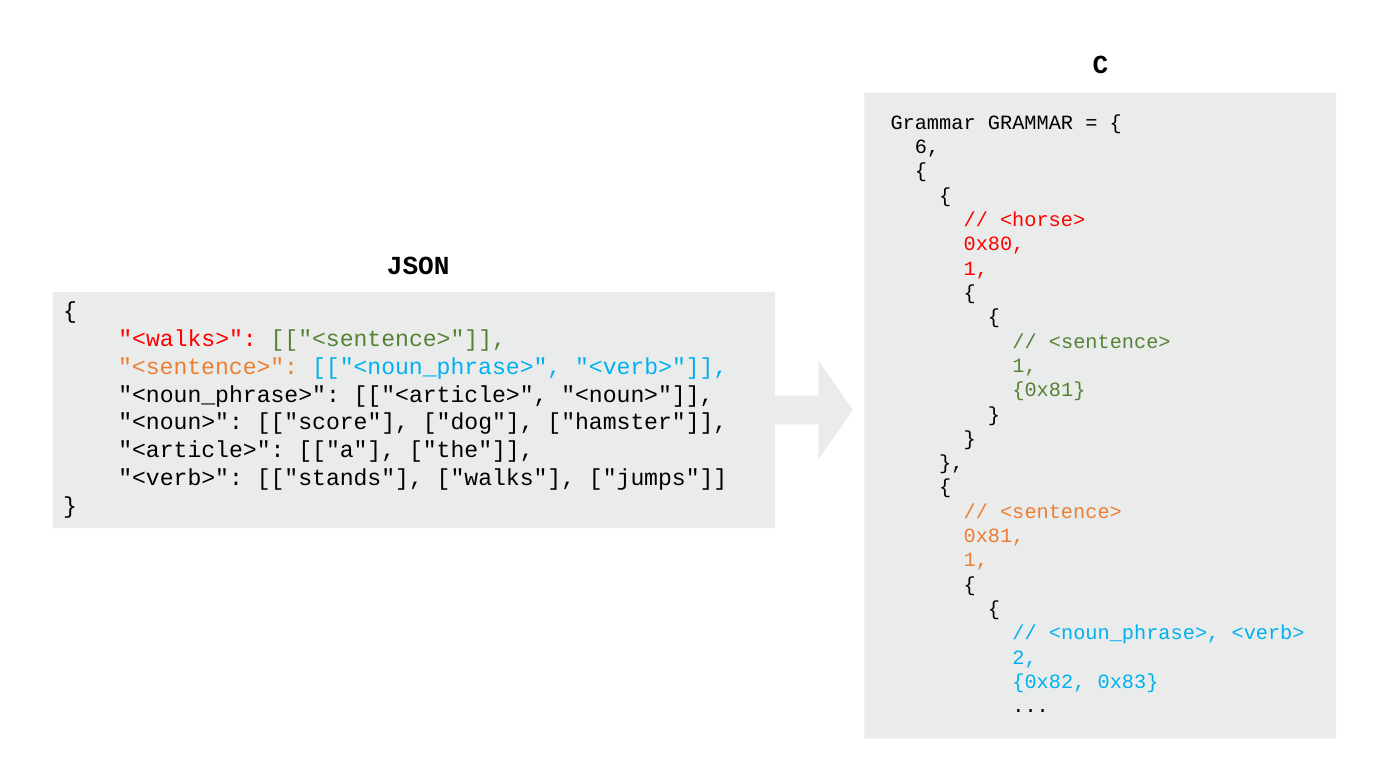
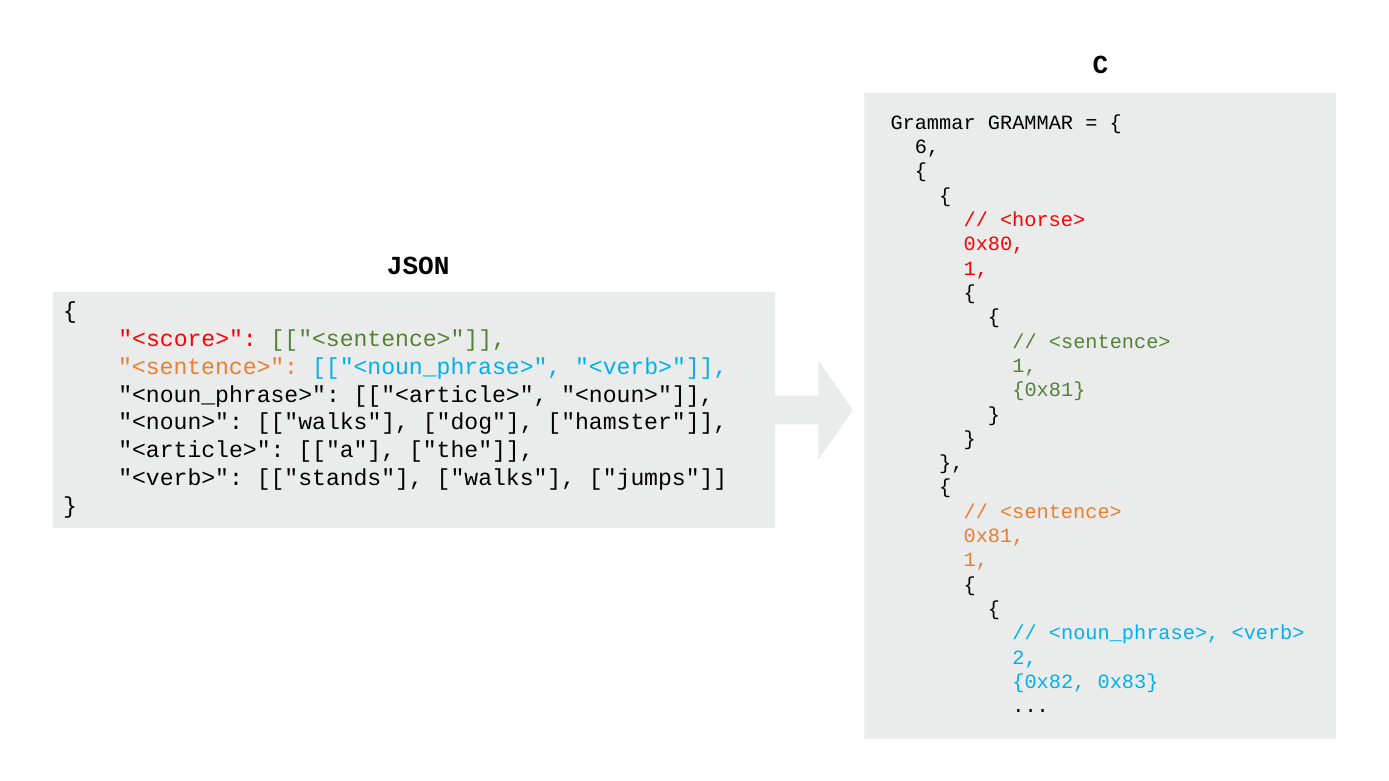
<walks>: <walks> -> <score> (188, 339)
<noun> score: score -> walks (333, 422)
